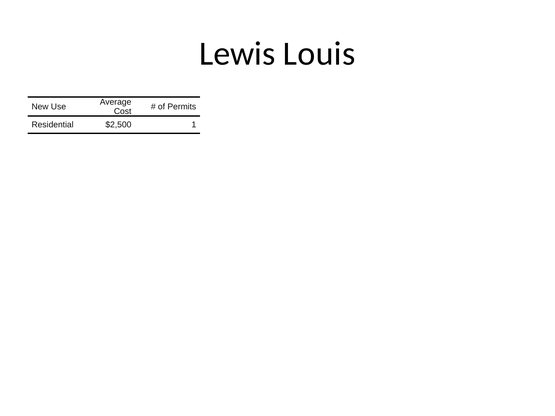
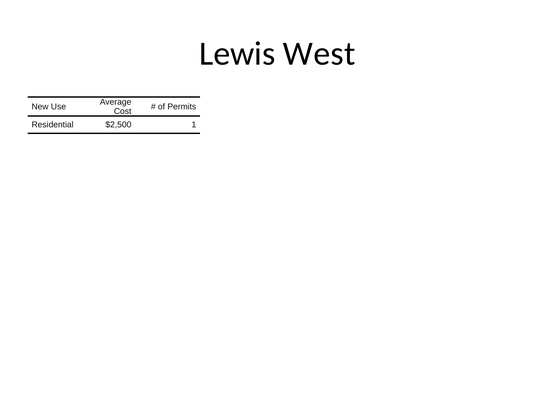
Louis: Louis -> West (319, 54)
